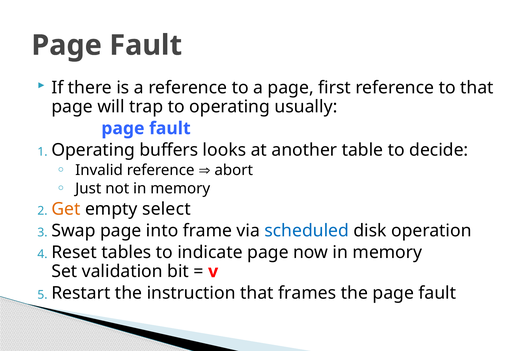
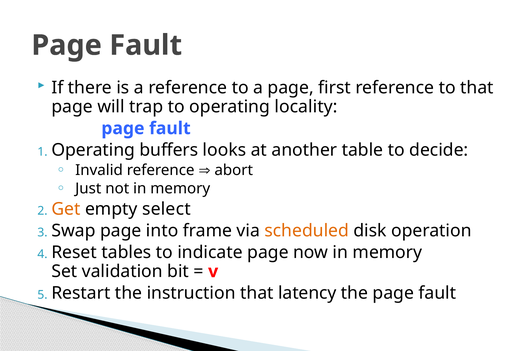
usually: usually -> locality (306, 107)
scheduled colour: blue -> orange (307, 231)
frames: frames -> latency (307, 293)
